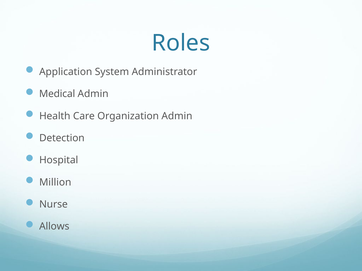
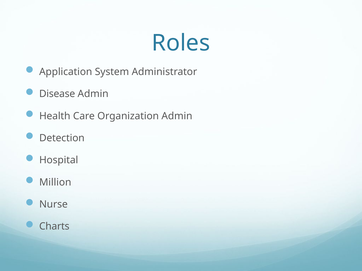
Medical: Medical -> Disease (57, 94)
Allows: Allows -> Charts (54, 227)
